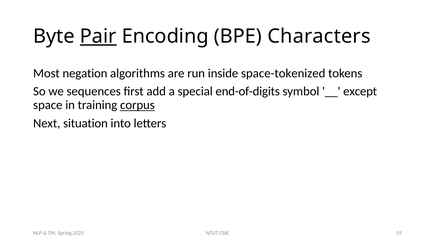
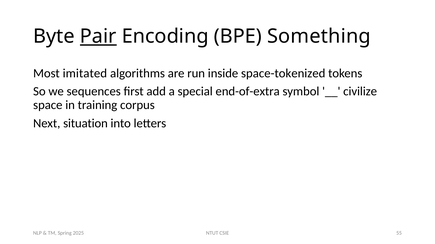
Characters: Characters -> Something (319, 37)
negation: negation -> imitated (85, 74)
end-of-digits: end-of-digits -> end-of-extra (248, 92)
except: except -> civilize (360, 92)
corpus underline: present -> none (137, 105)
